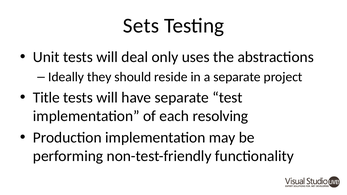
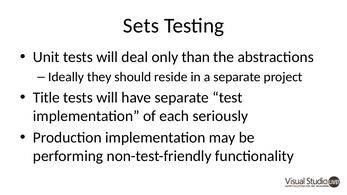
uses: uses -> than (196, 57)
resolving: resolving -> seriously (220, 116)
